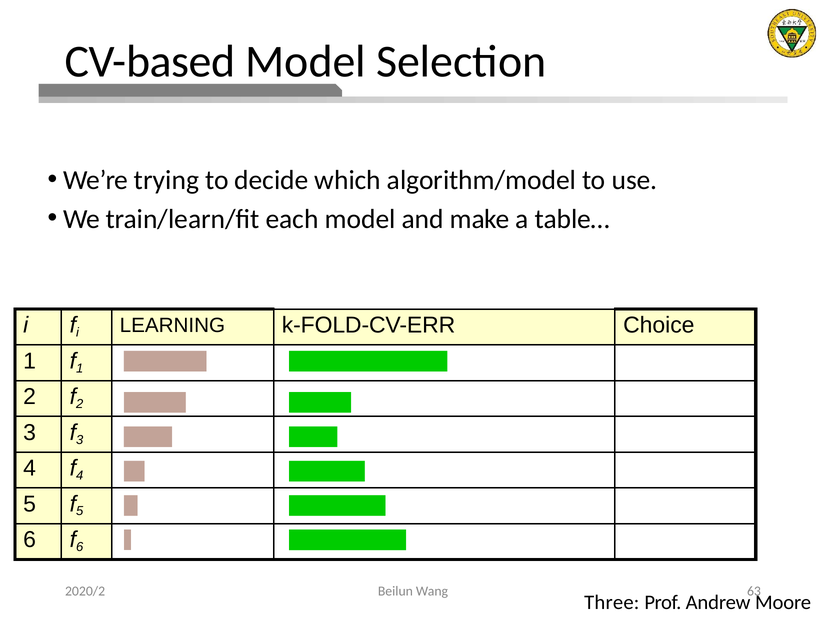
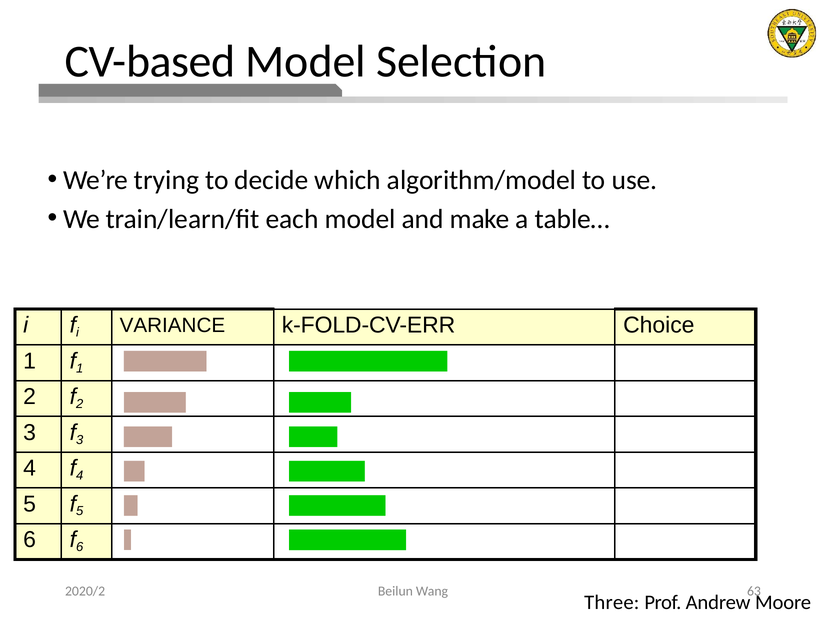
LEARNING: LEARNING -> VARIANCE (172, 326)
